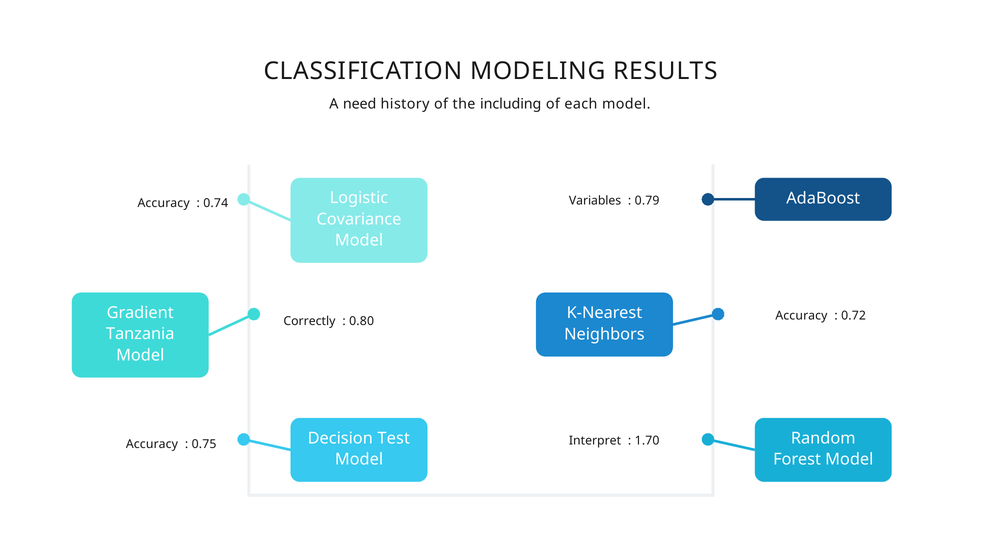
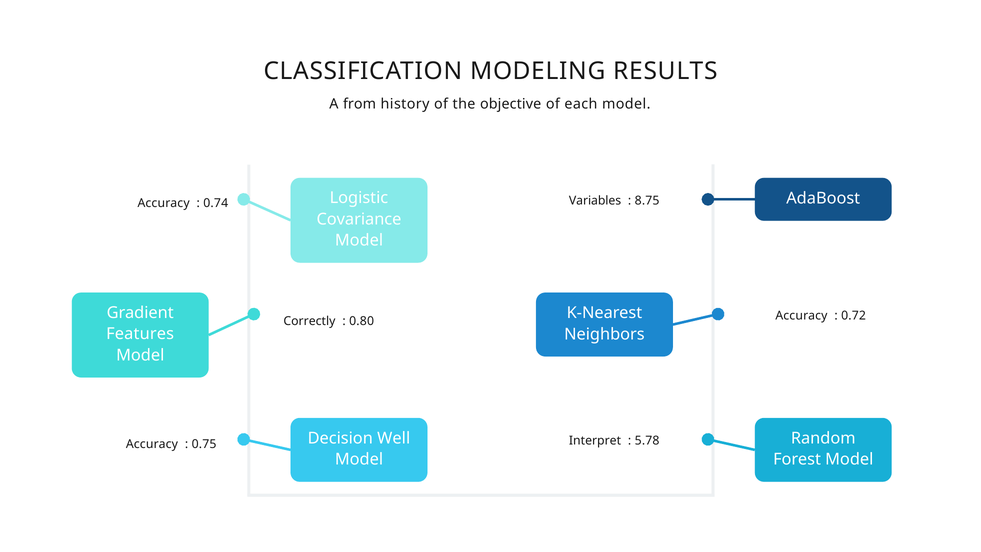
need: need -> from (360, 104)
including: including -> objective (511, 104)
0.79: 0.79 -> 8.75 (647, 201)
Tanzania: Tanzania -> Features (140, 334)
Test: Test -> Well (394, 438)
1.70: 1.70 -> 5.78 (647, 441)
